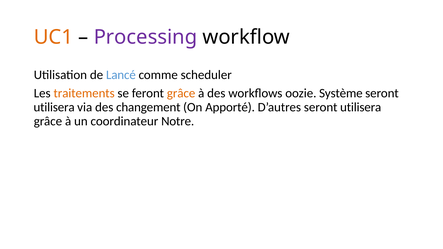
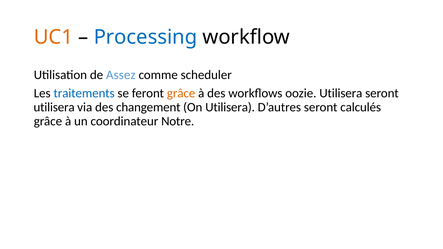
Processing colour: purple -> blue (145, 37)
Lancé: Lancé -> Assez (121, 75)
traitements colour: orange -> blue (84, 93)
oozie Système: Système -> Utilisera (341, 93)
On Apporté: Apporté -> Utilisera (230, 107)
D’autres seront utilisera: utilisera -> calculés (361, 107)
